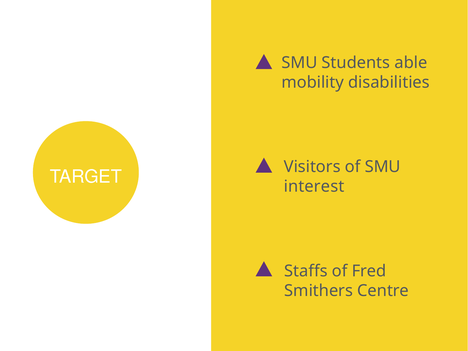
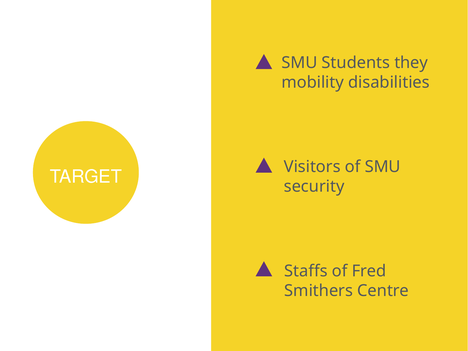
able: able -> they (411, 63)
interest: interest -> security (314, 187)
